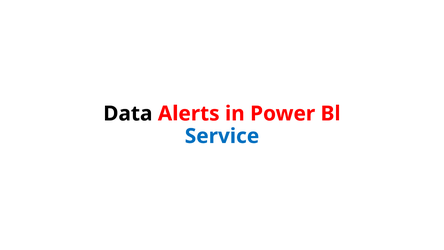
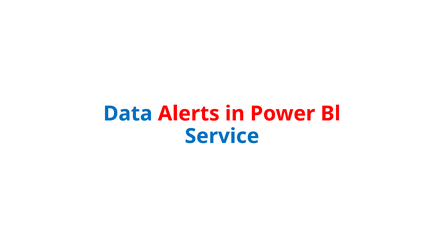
Data colour: black -> blue (128, 114)
